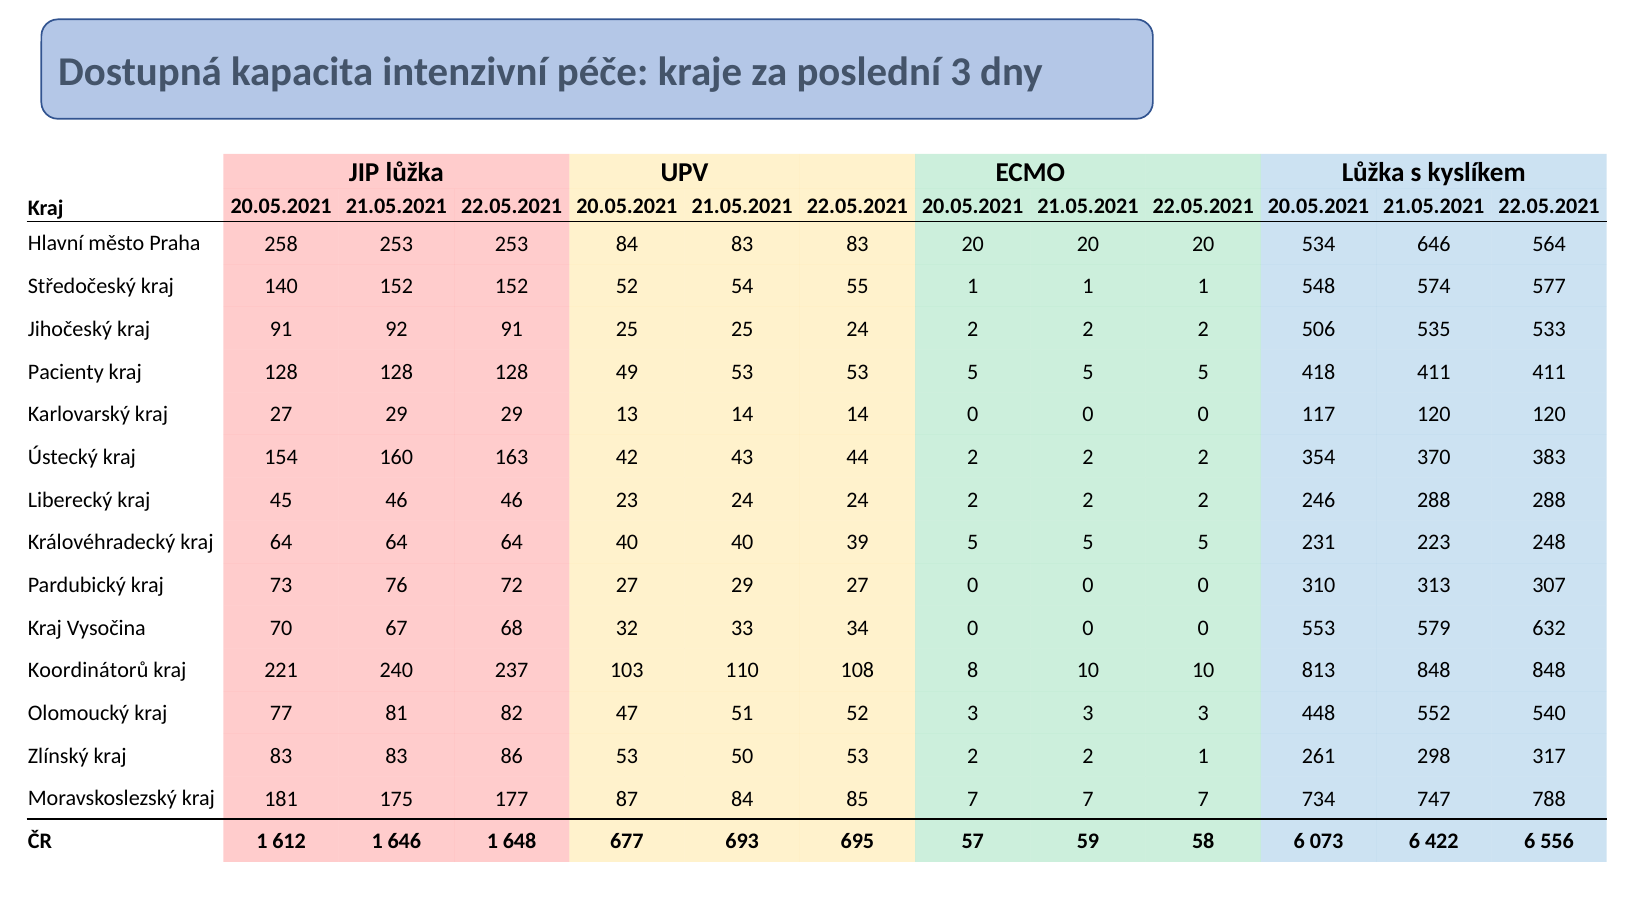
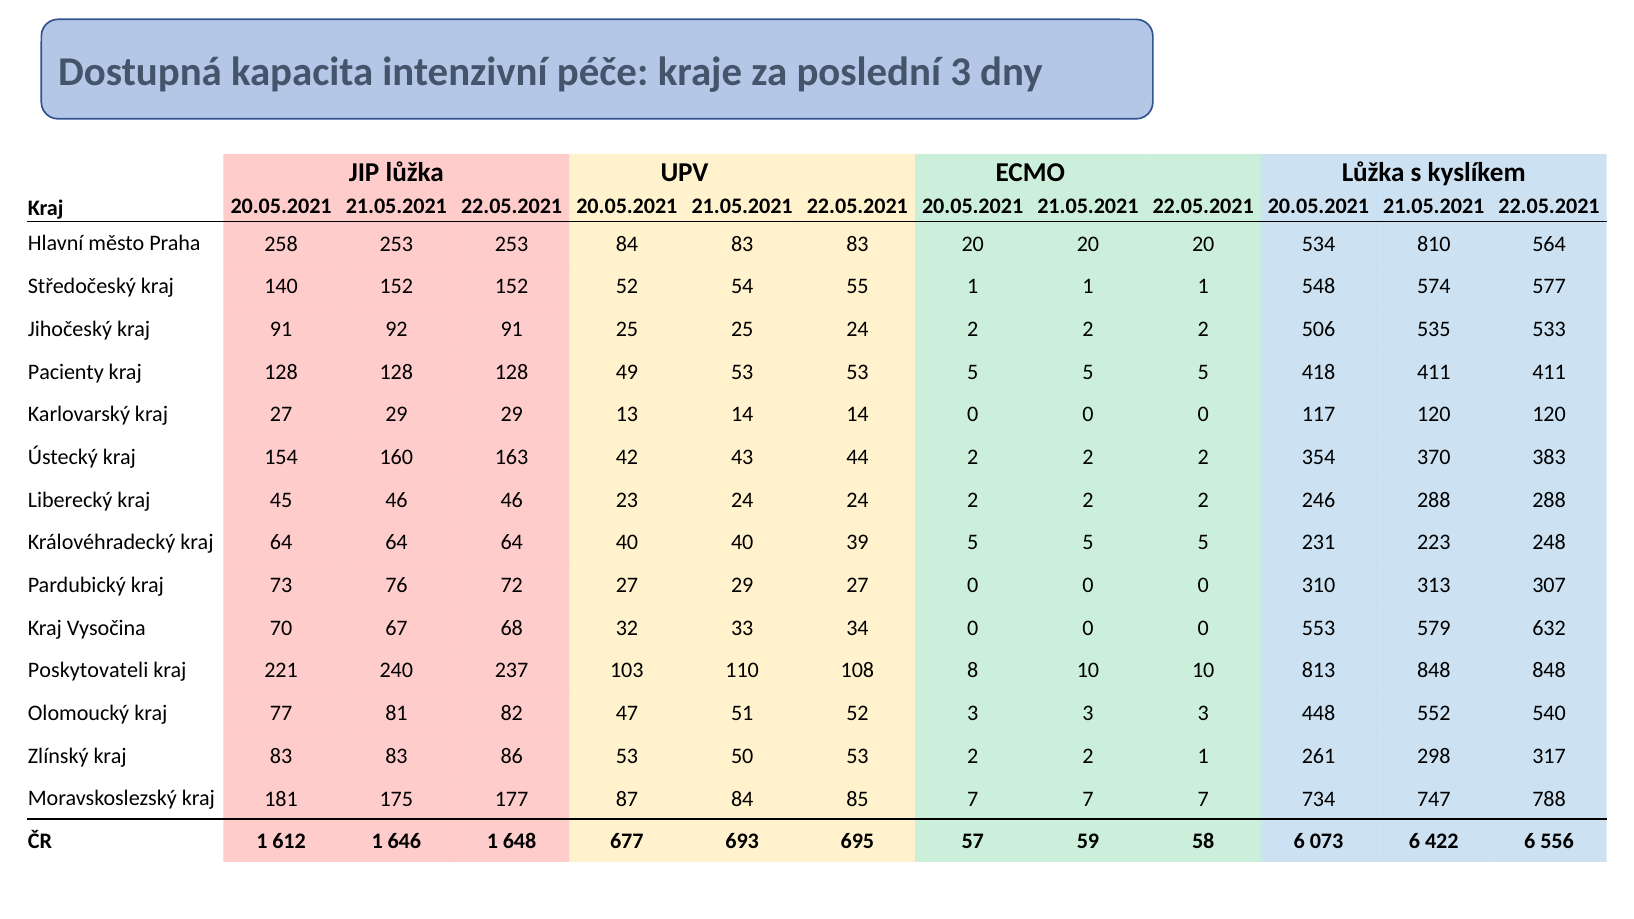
534 646: 646 -> 810 (1434, 244)
Koordinátorů: Koordinátorů -> Poskytovateli (88, 671)
